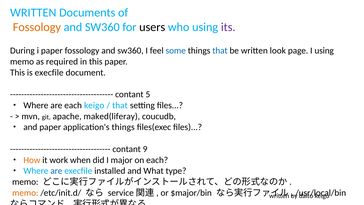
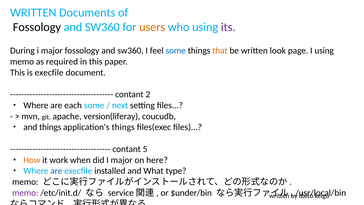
Fossology colour: orange -> black (37, 27)
users colour: black -> orange (152, 27)
During i paper: paper -> major (52, 51)
that colour: blue -> orange (220, 51)
5: 5 -> 2 (148, 94)
each keigo: keigo -> some (94, 105)
that: that -> next (120, 105)
maked(liferay: maked(liferay -> version(liferay (112, 116)
and paper: paper -> things (50, 127)
9: 9 -> 5 (145, 149)
on each: each -> here (157, 160)
memo colour: orange -> purple (25, 193)
$major/bin: $major/bin -> $under/bin (191, 193)
